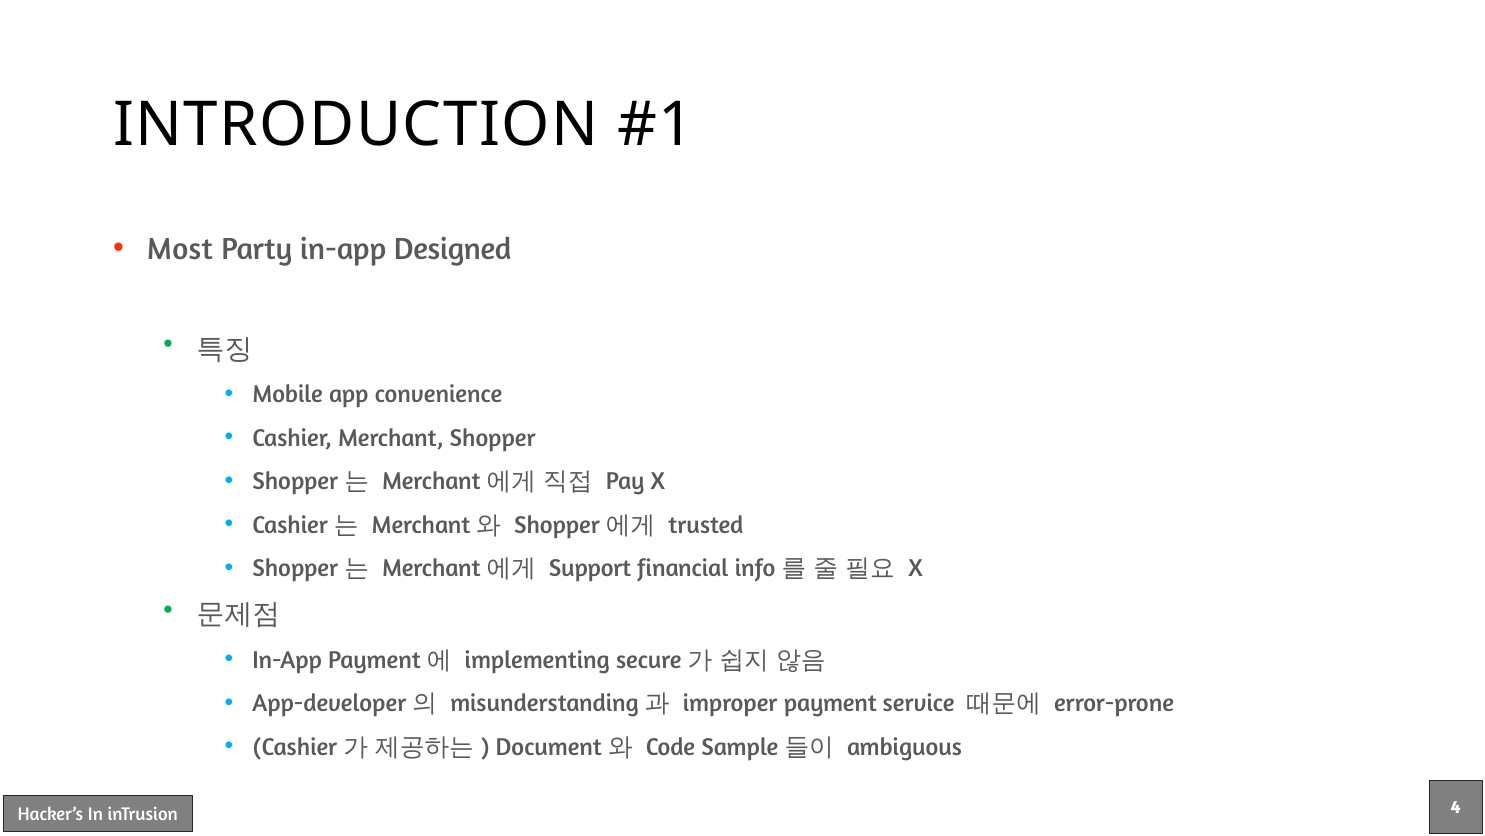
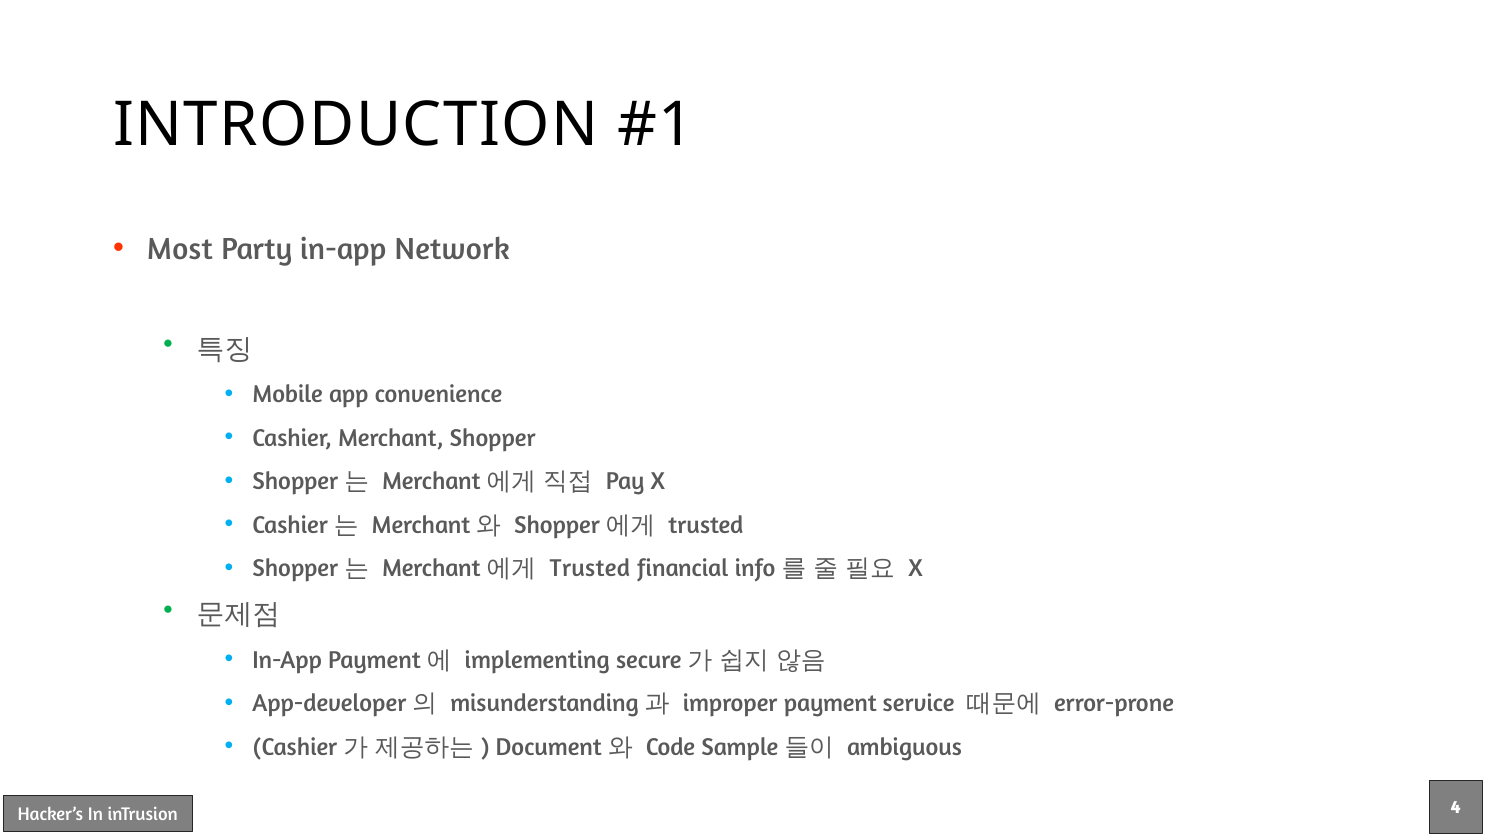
Designed: Designed -> Network (452, 249)
Support: Support -> Trusted (590, 568)
